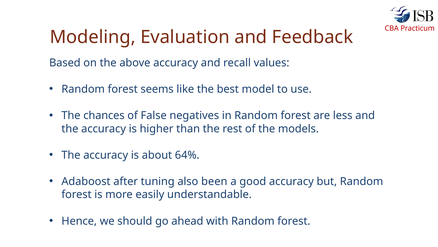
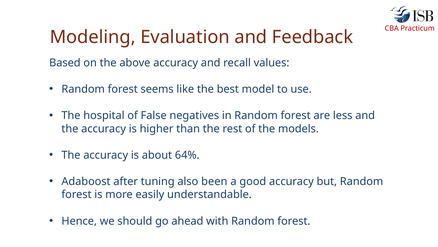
chances: chances -> hospital (104, 115)
